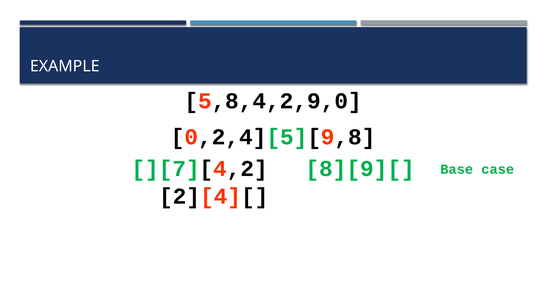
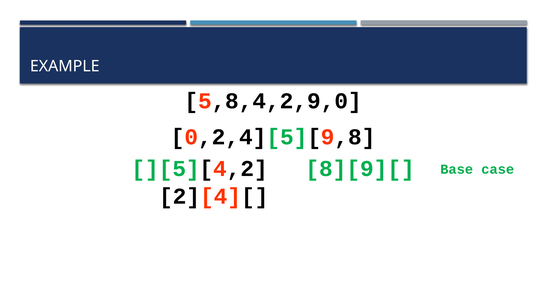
][7: ][7 -> ][5 (166, 169)
